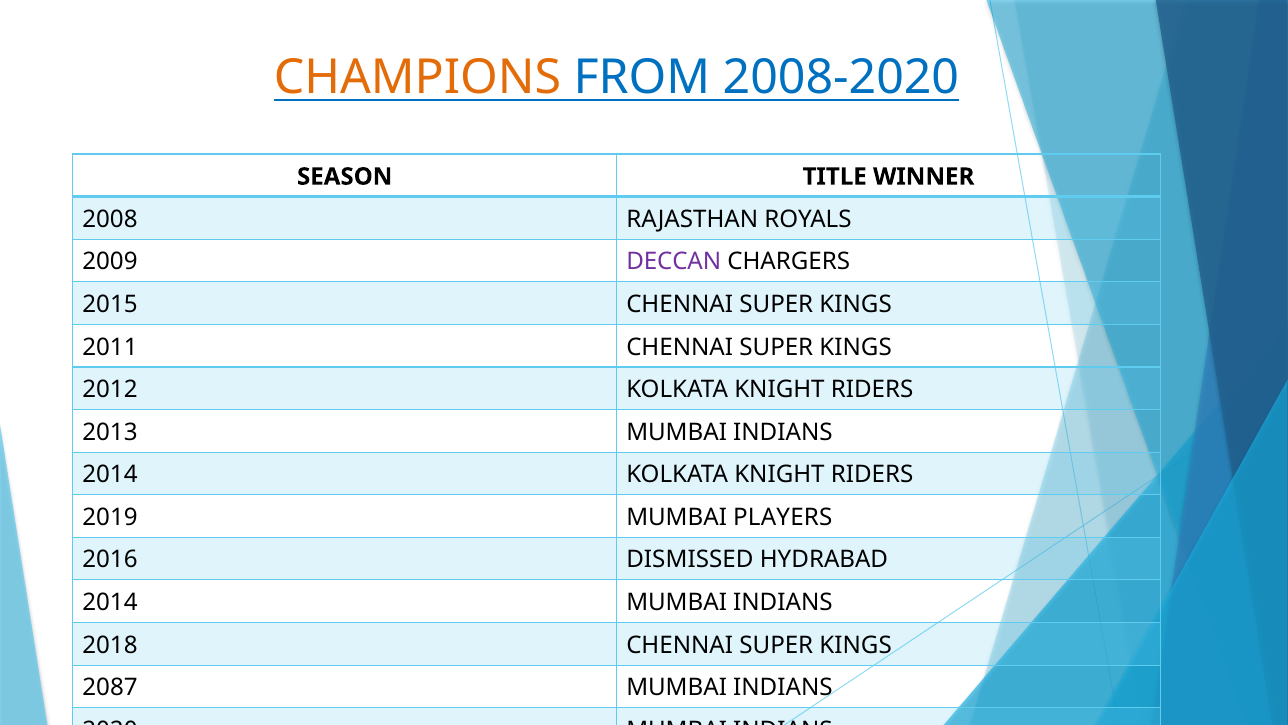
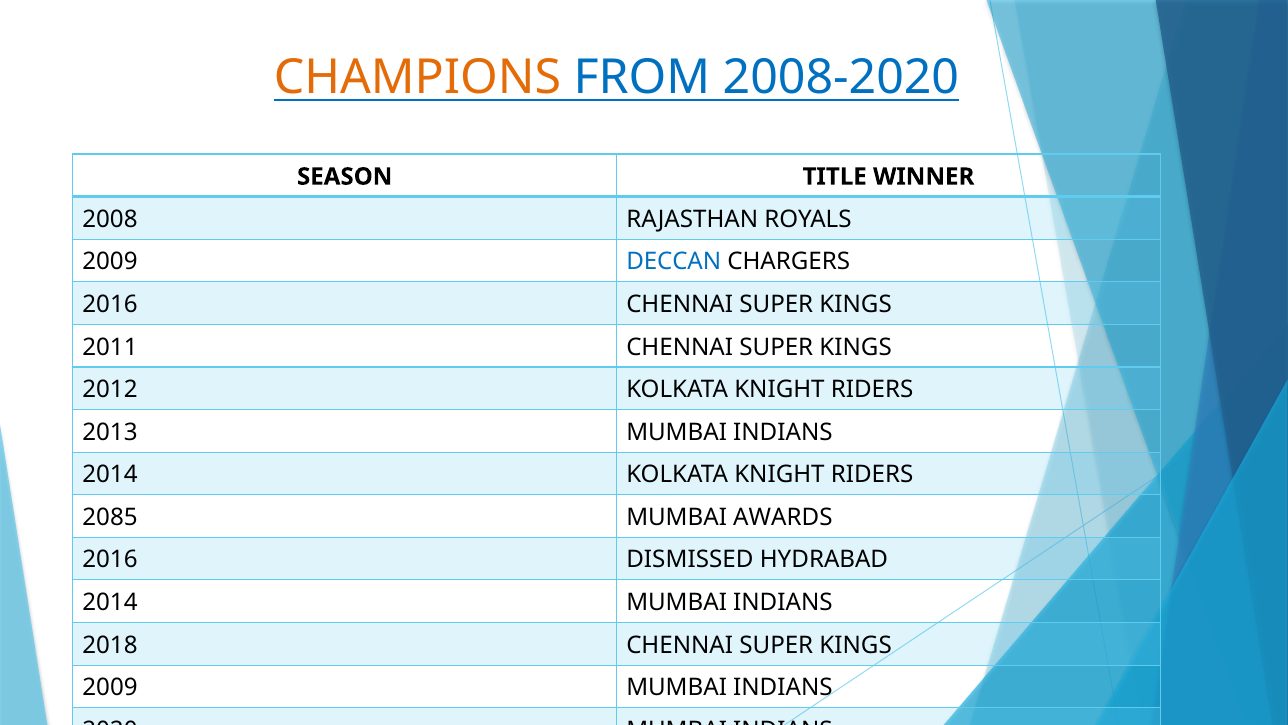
DECCAN colour: purple -> blue (674, 262)
2015: 2015 -> 2016 (110, 304)
2019: 2019 -> 2085 (110, 517)
PLAYERS: PLAYERS -> AWARDS (783, 517)
2087: 2087 -> 2009 (110, 687)
